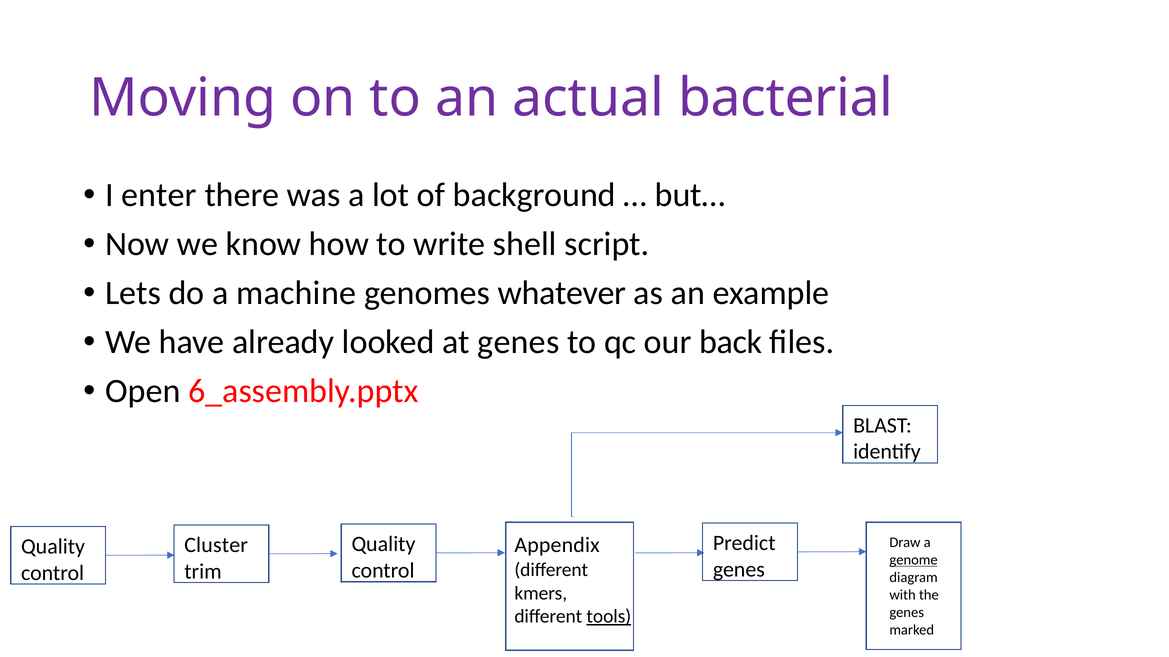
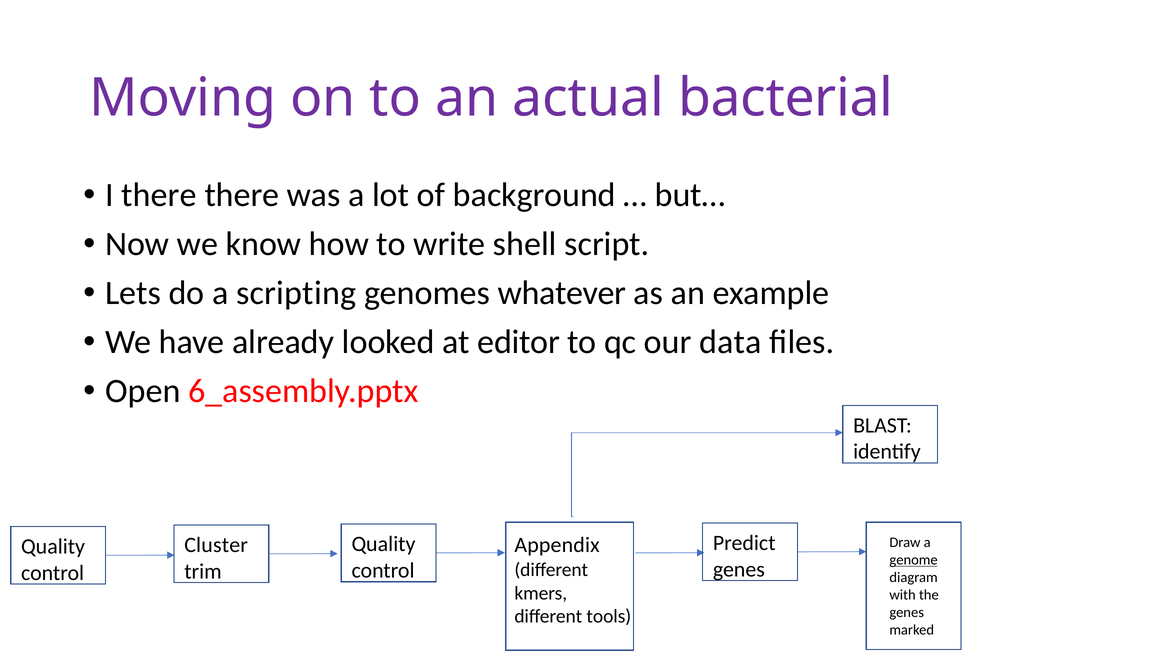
I enter: enter -> there (159, 195)
machine: machine -> scripting (296, 293)
at genes: genes -> editor (519, 342)
back: back -> data (731, 342)
tools underline: present -> none (609, 617)
